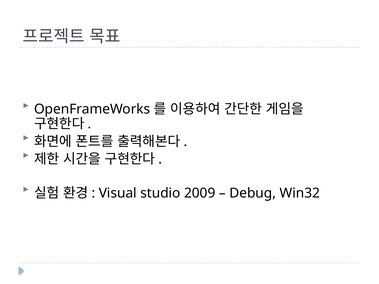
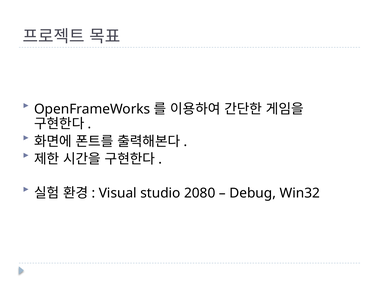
2009: 2009 -> 2080 (200, 193)
